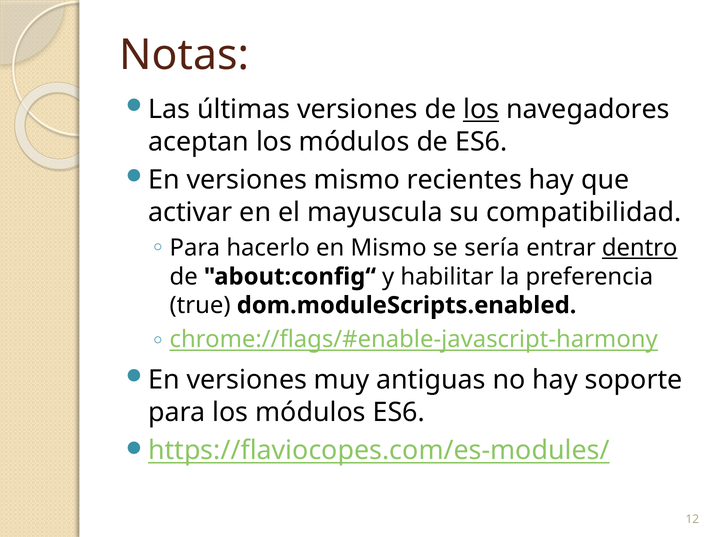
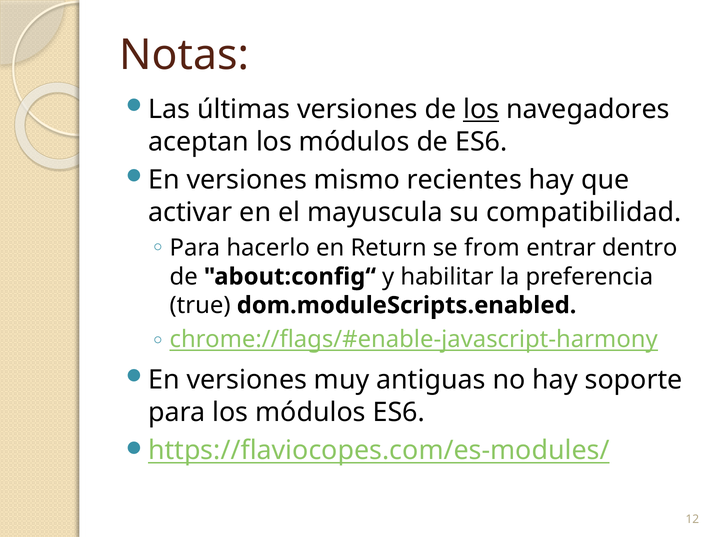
en Mismo: Mismo -> Return (389, 248)
sería: sería -> from (492, 248)
dentro underline: present -> none (640, 248)
